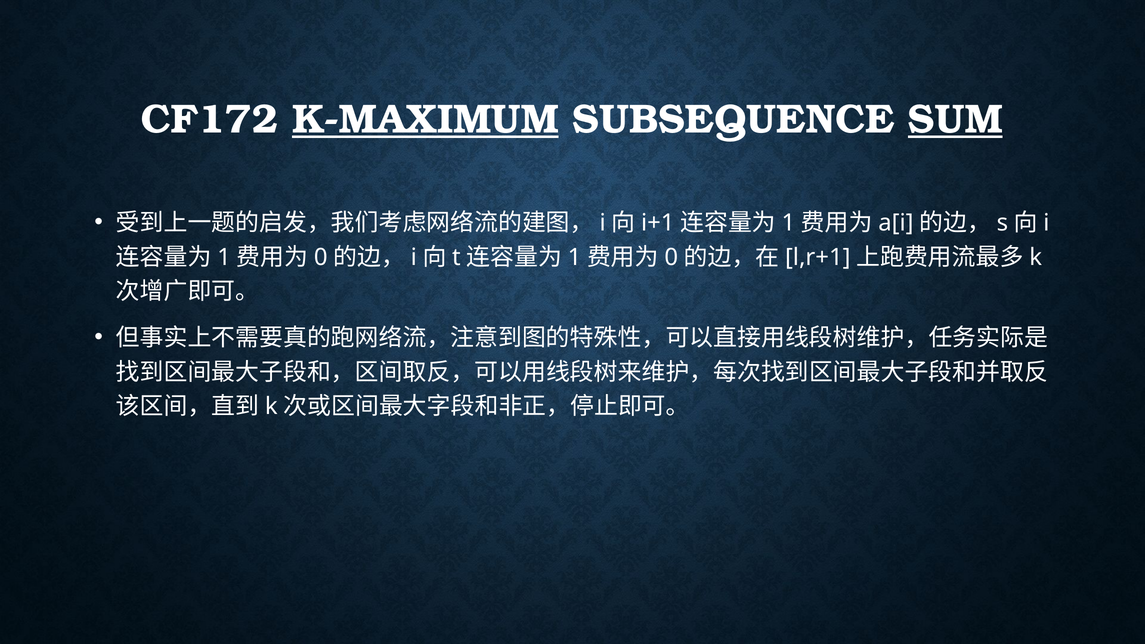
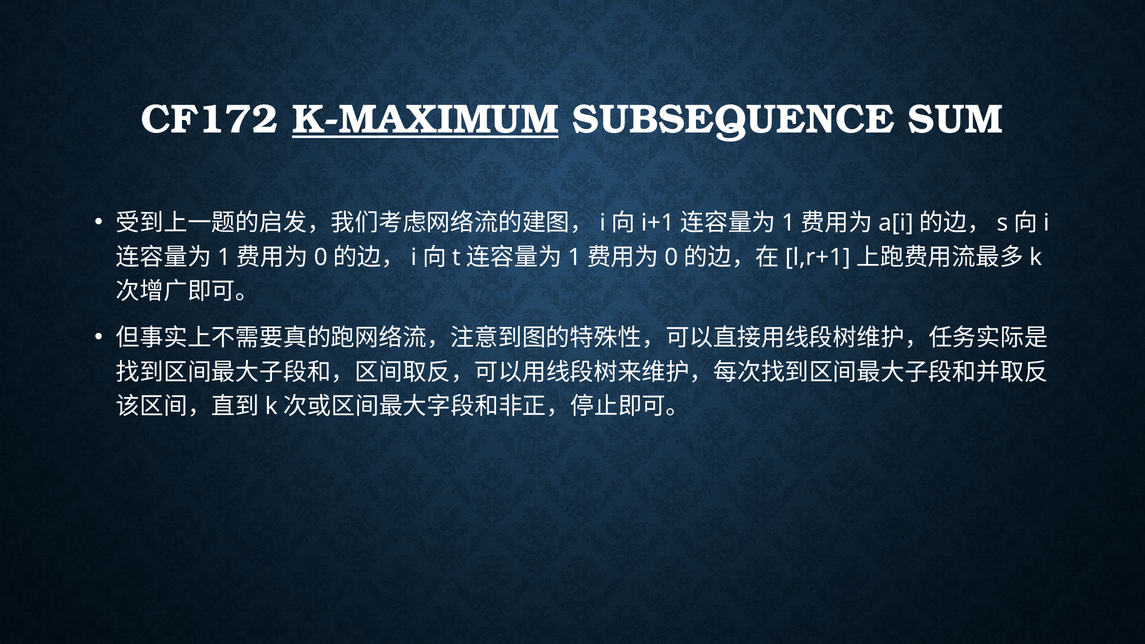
SUM underline: present -> none (955, 119)
